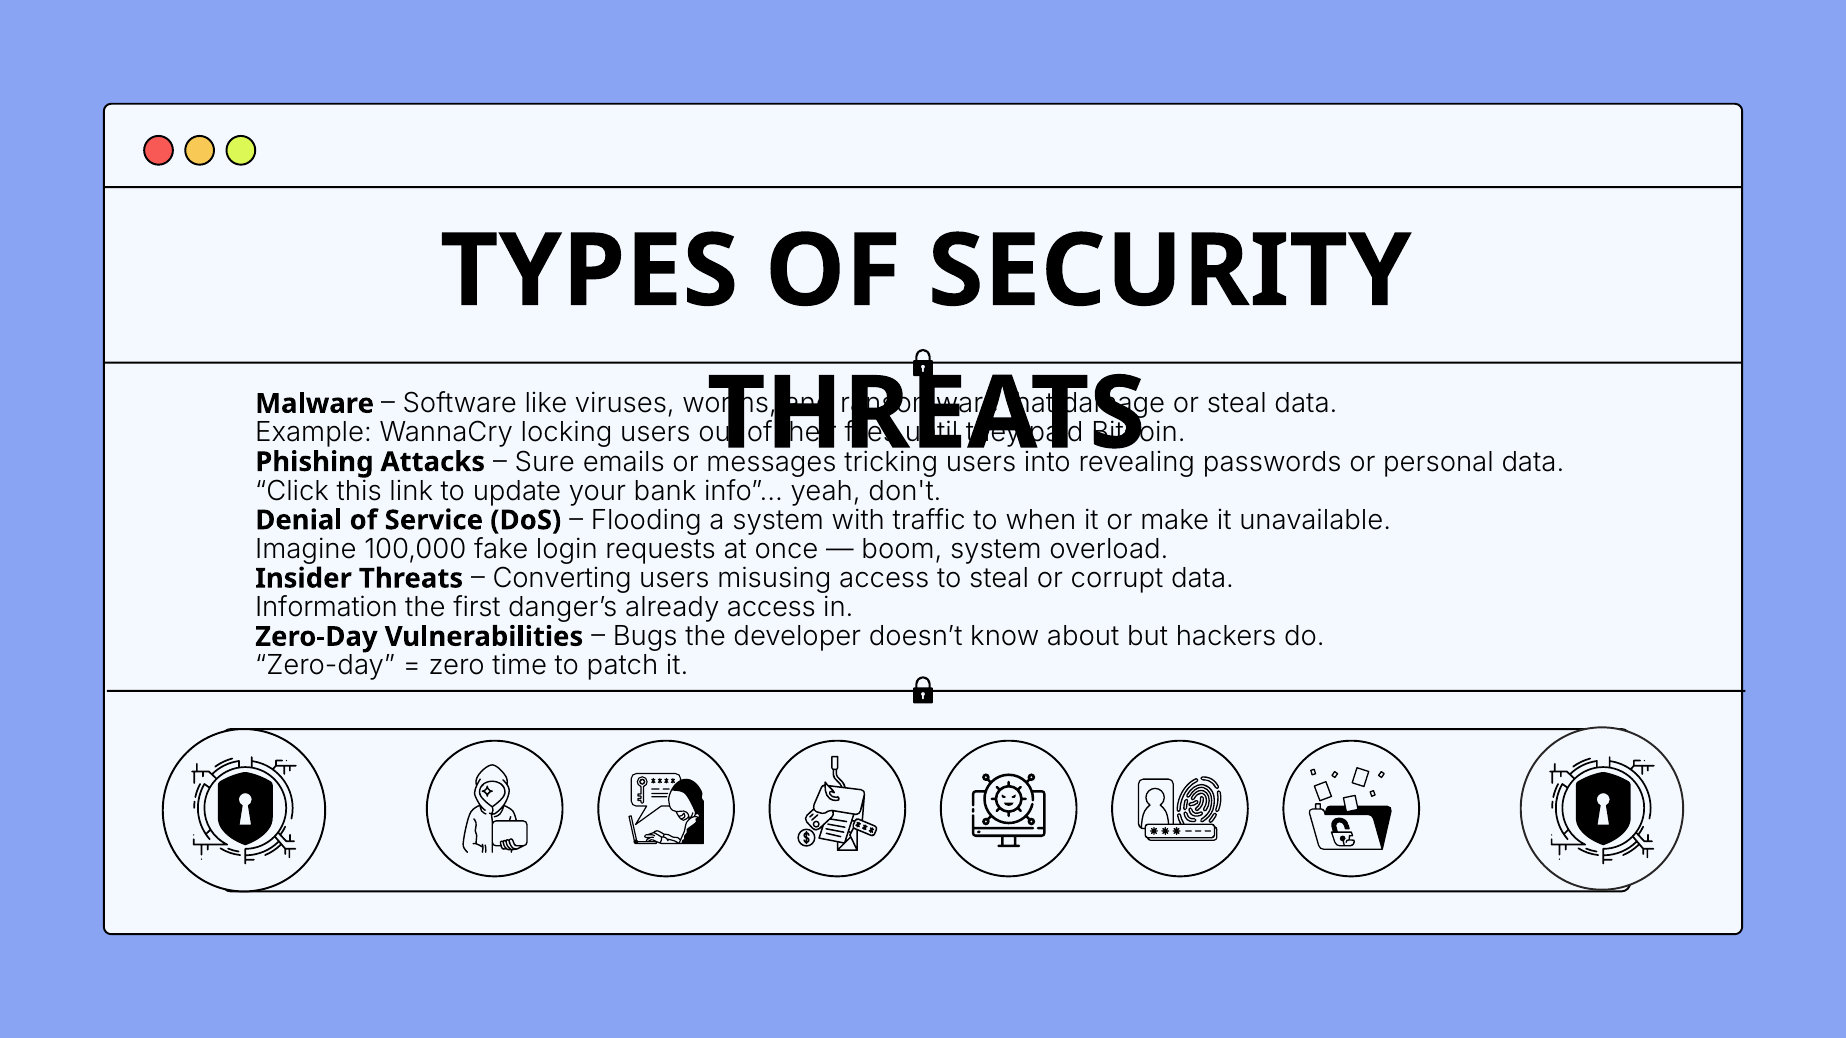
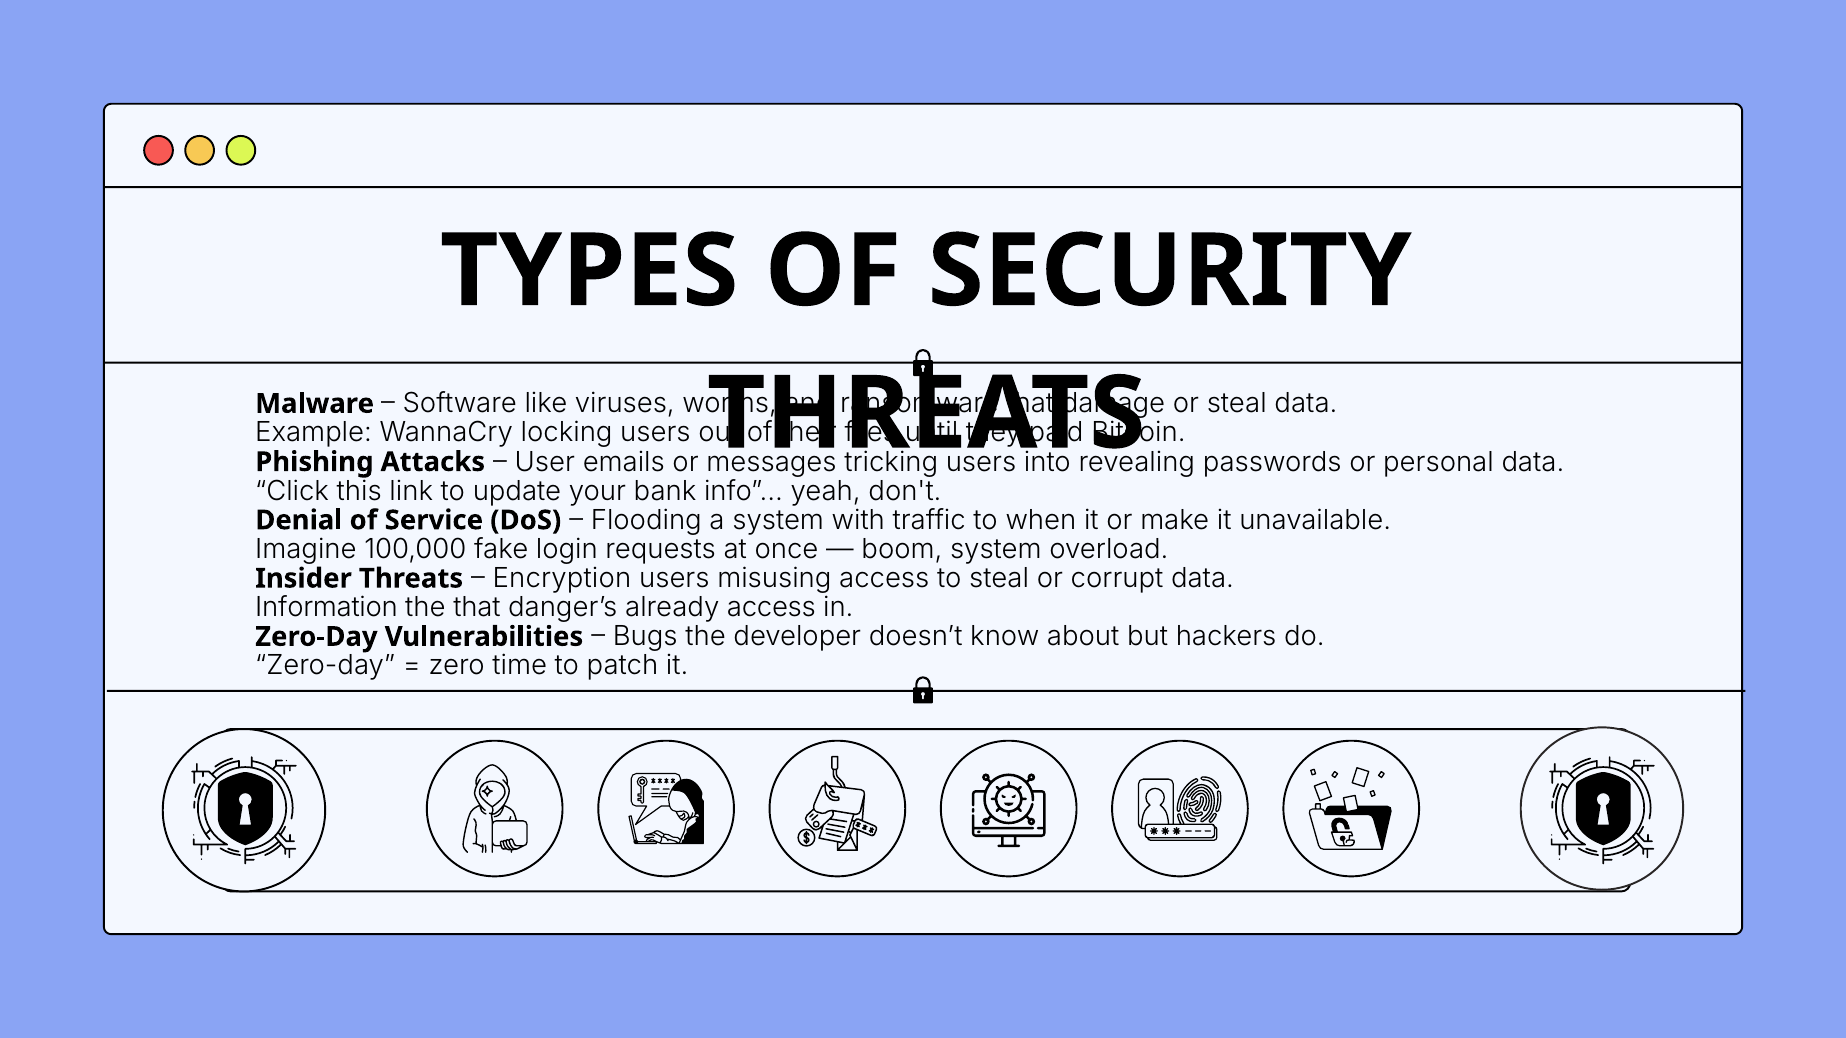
Sure: Sure -> User (545, 462)
Converting: Converting -> Encryption (562, 579)
the first: first -> that (477, 608)
